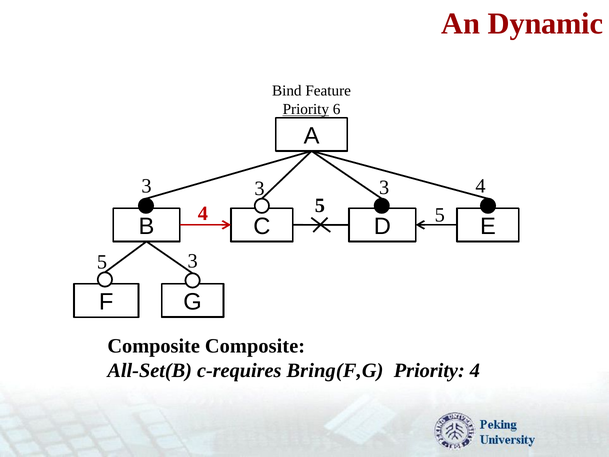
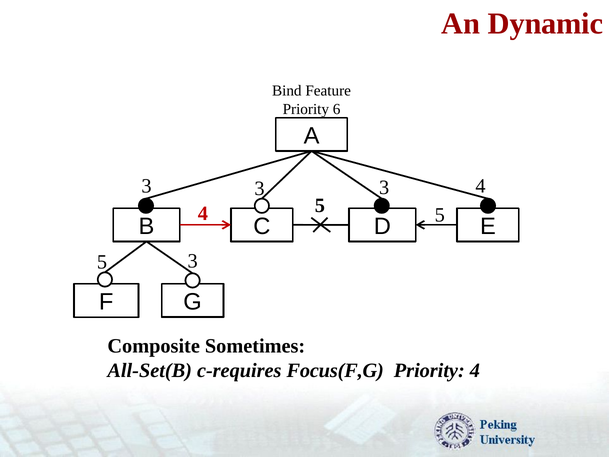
Priority underline: present -> none (306, 109)
Composite Composite: Composite -> Sometimes (255, 346)
Bring(F,G: Bring(F,G -> Focus(F,G (335, 370)
